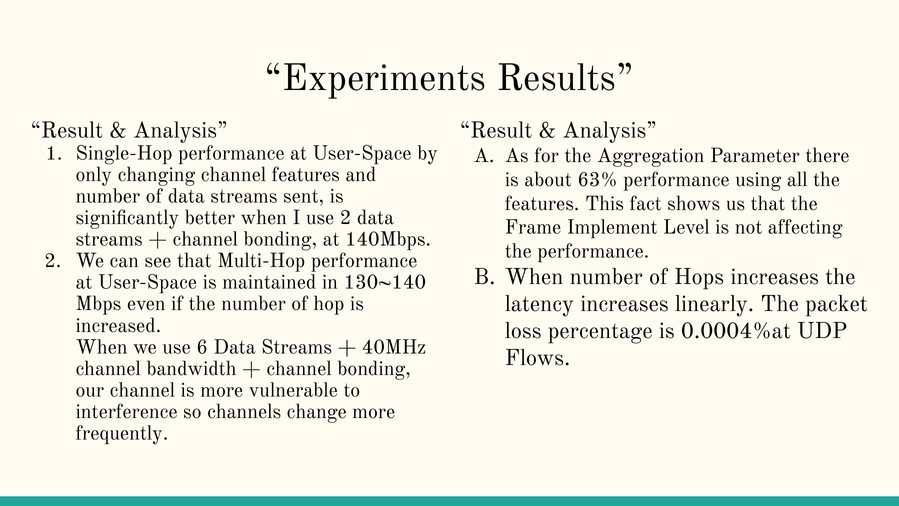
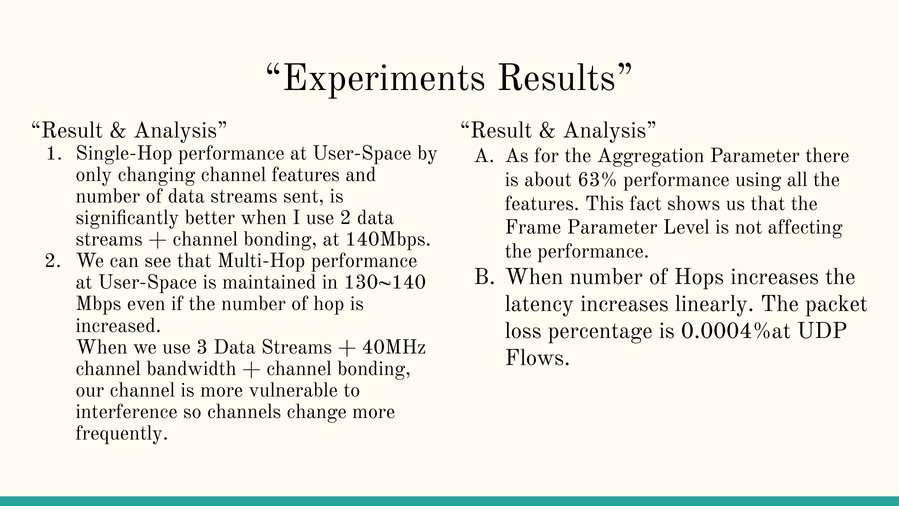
Frame Implement: Implement -> Parameter (612, 227)
6: 6 -> 3 (202, 347)
